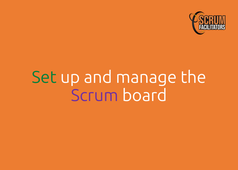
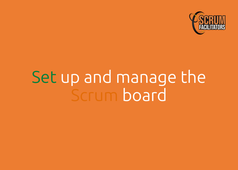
Scrum colour: purple -> orange (95, 95)
